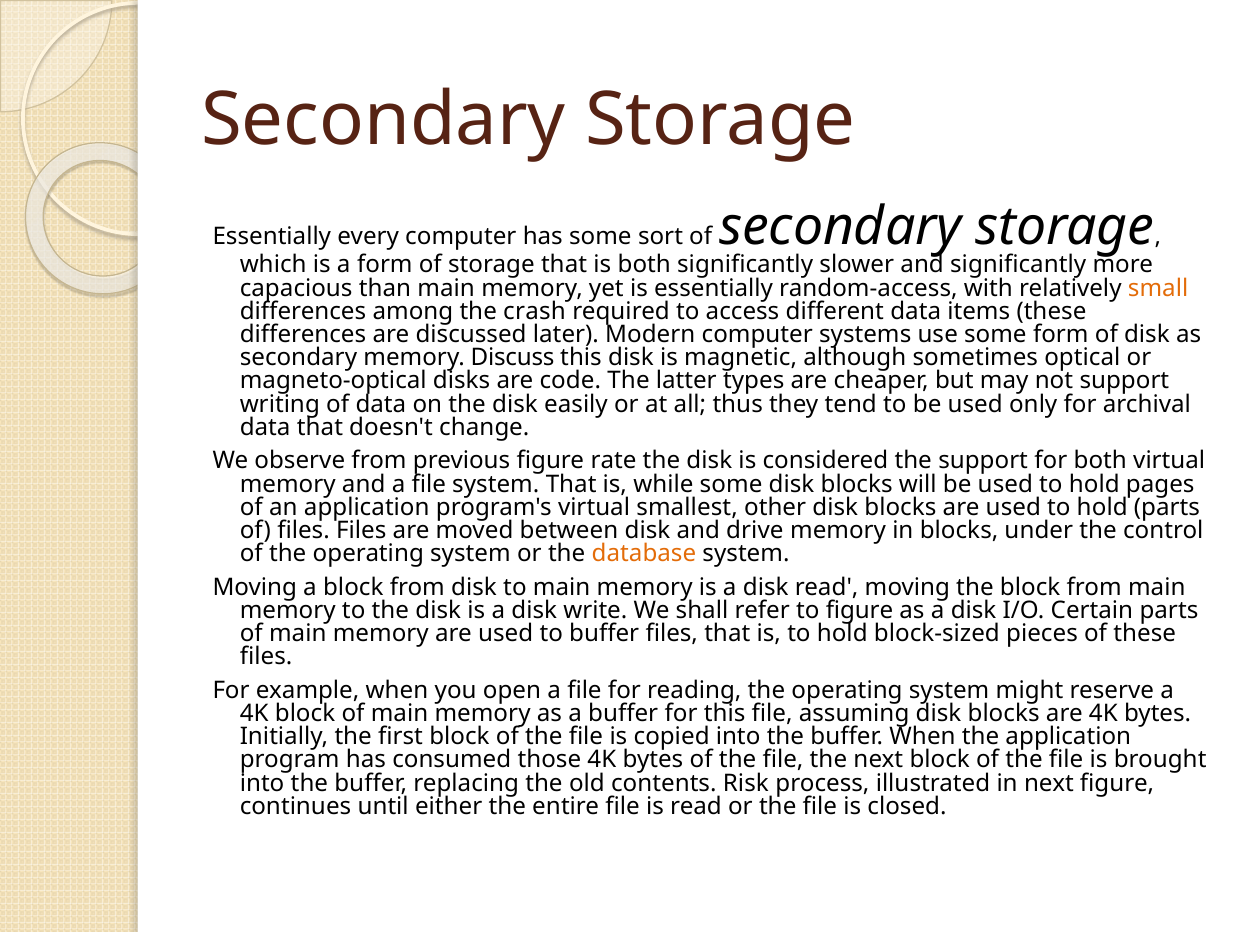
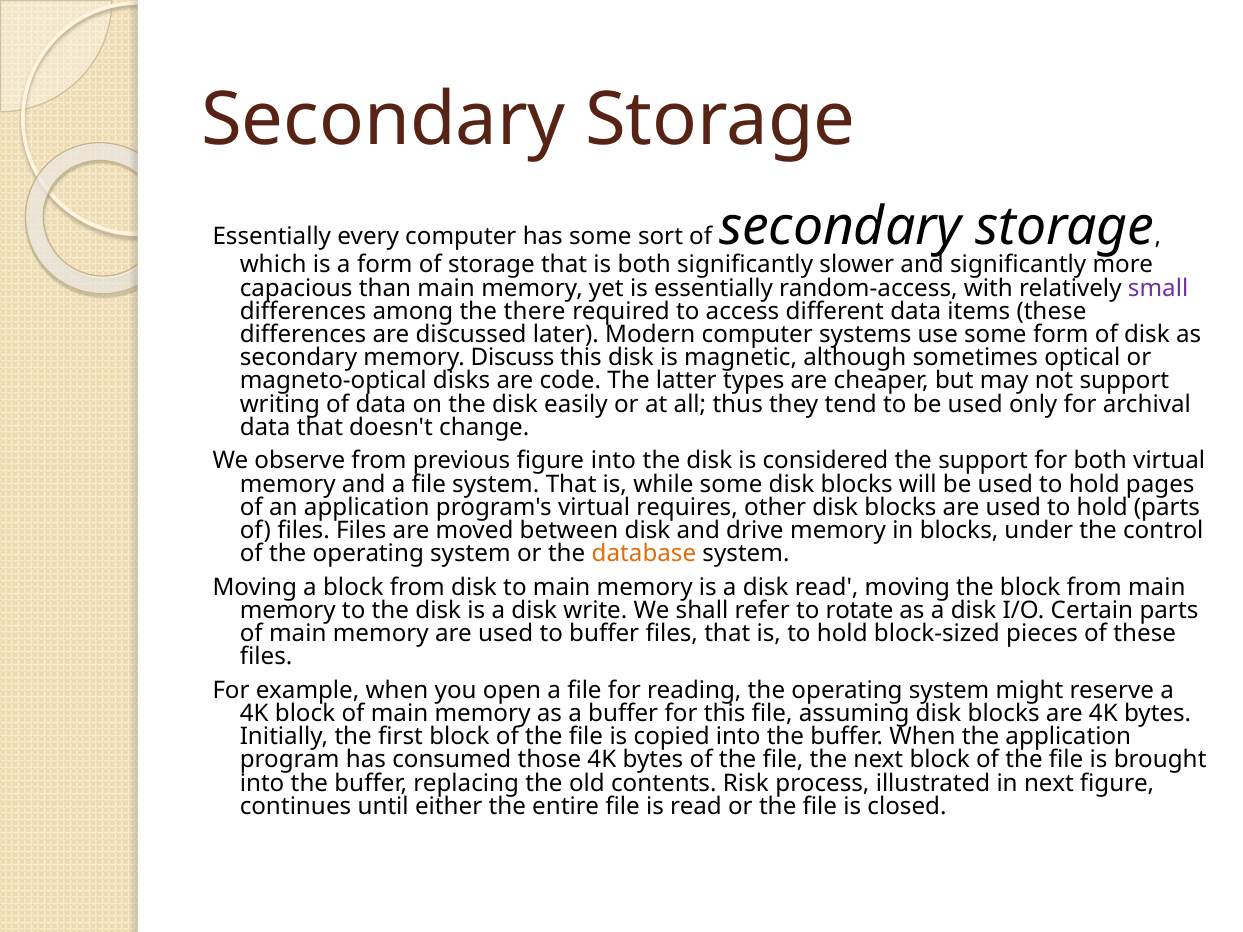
small colour: orange -> purple (1158, 288)
crash: crash -> there (535, 311)
figure rate: rate -> into (613, 461)
smallest: smallest -> requires (687, 507)
to figure: figure -> rotate (860, 611)
